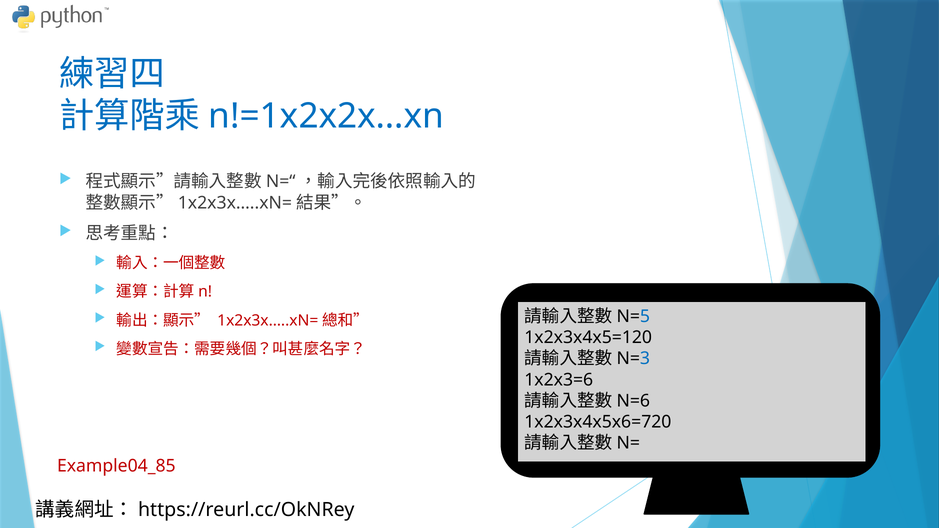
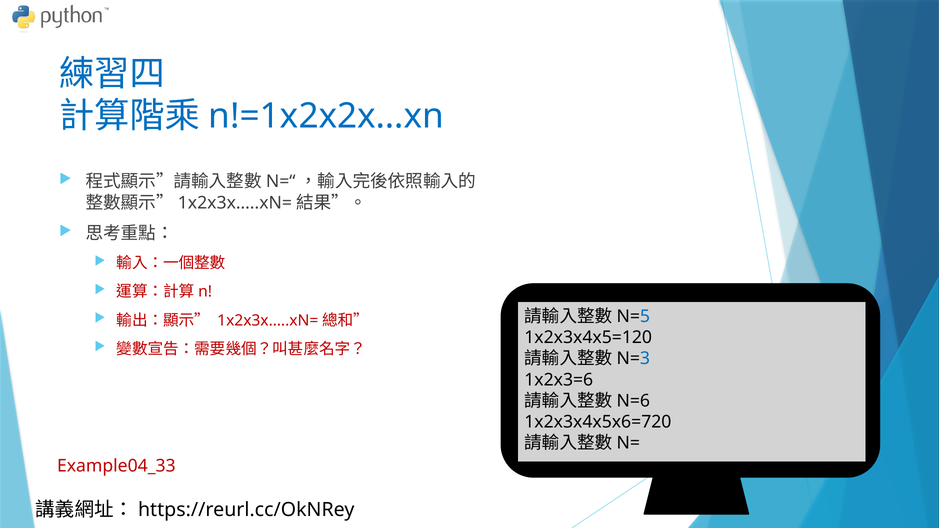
Example04_85: Example04_85 -> Example04_33 (116, 466)
